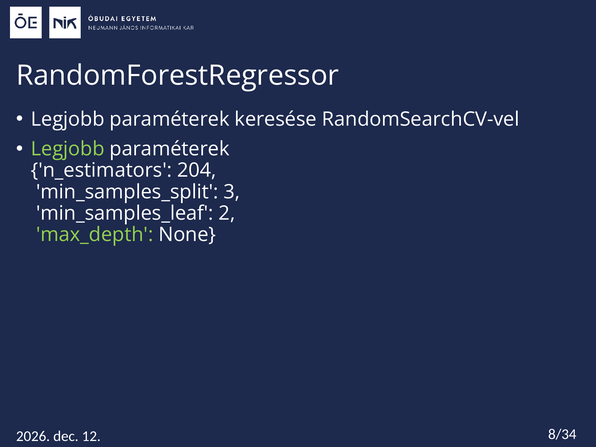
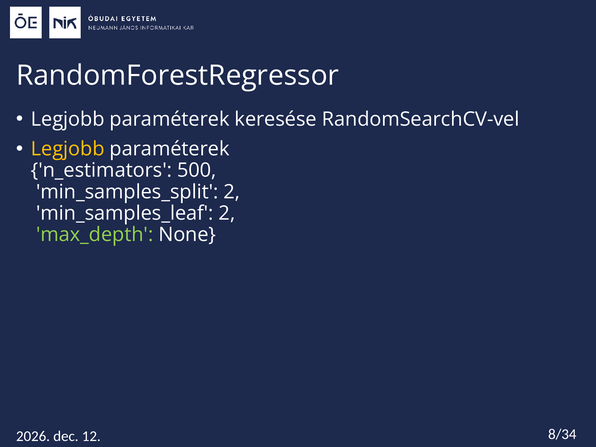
Legjobb colour: light green -> yellow (68, 149)
204: 204 -> 500 (197, 170)
min_samples_split 3: 3 -> 2 (232, 192)
